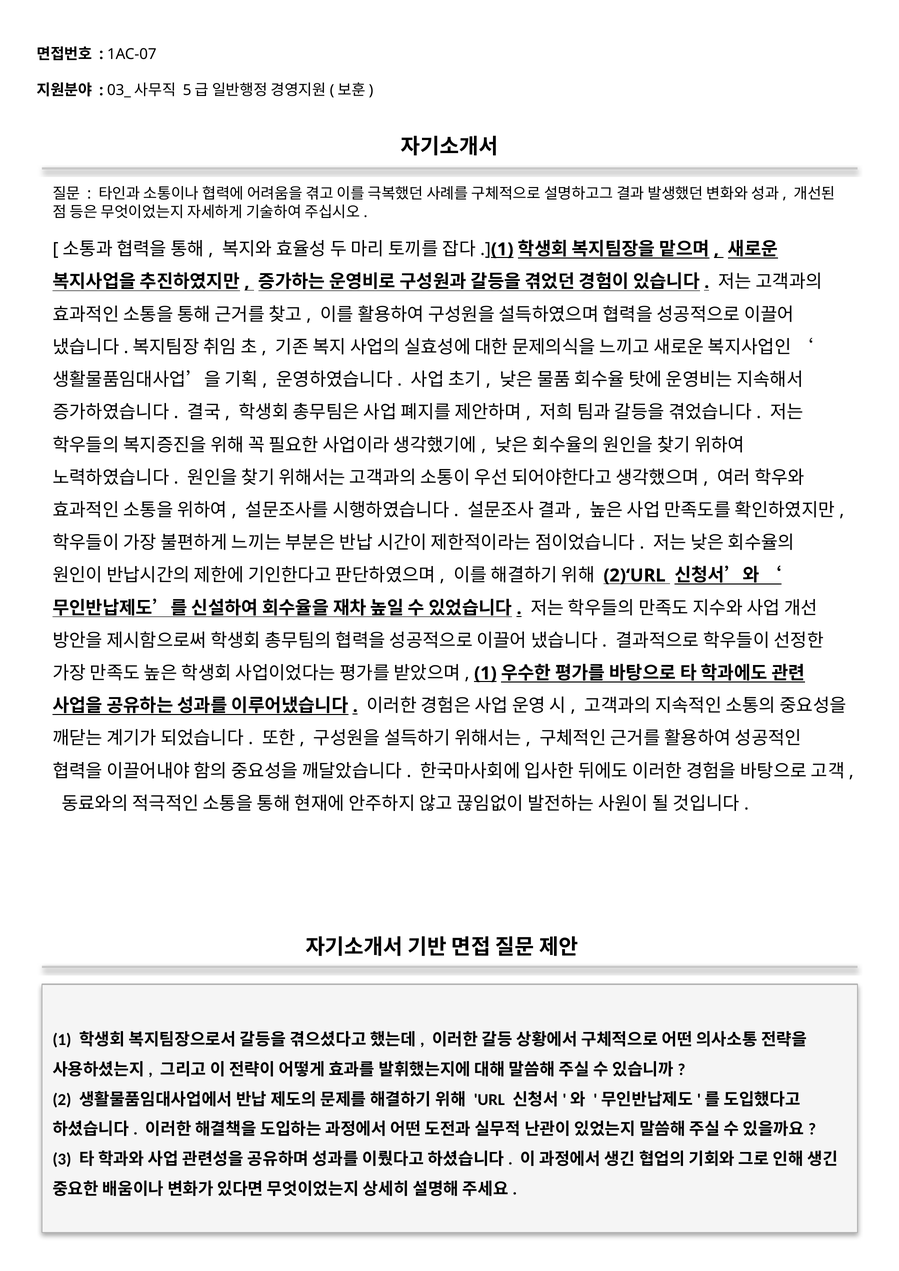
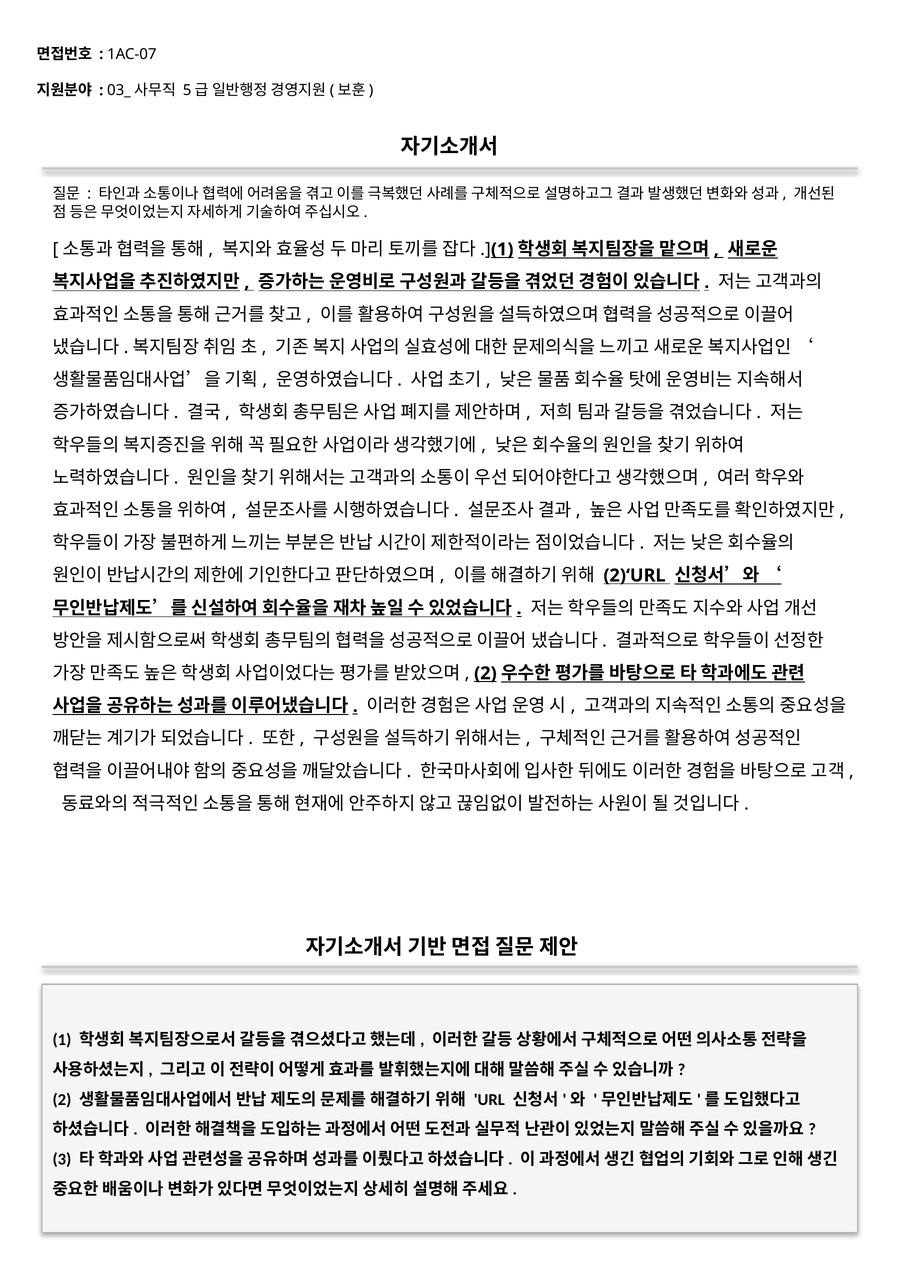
1: 1 -> 2 (485, 674)
